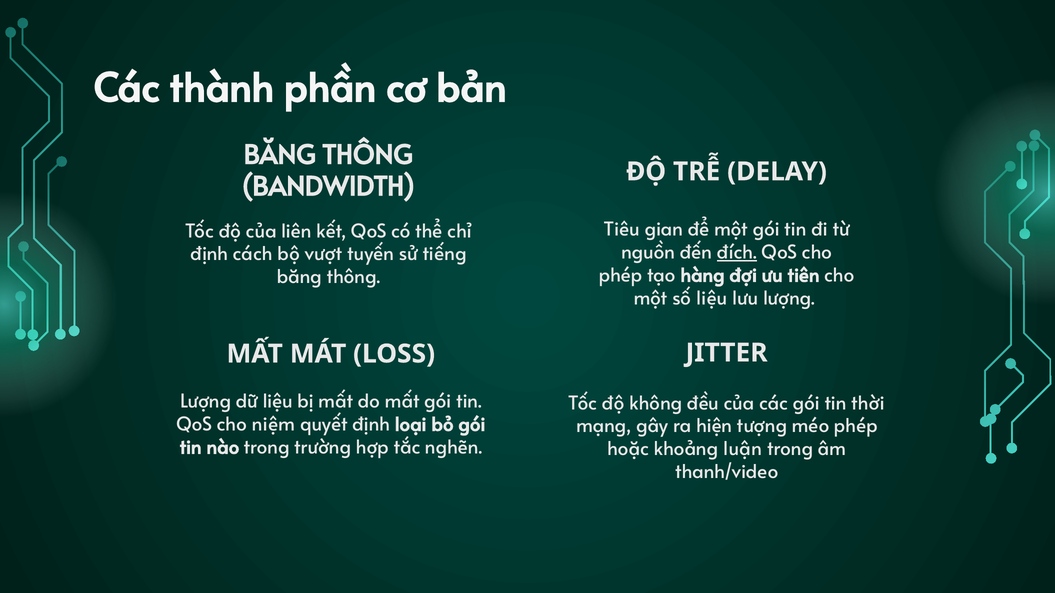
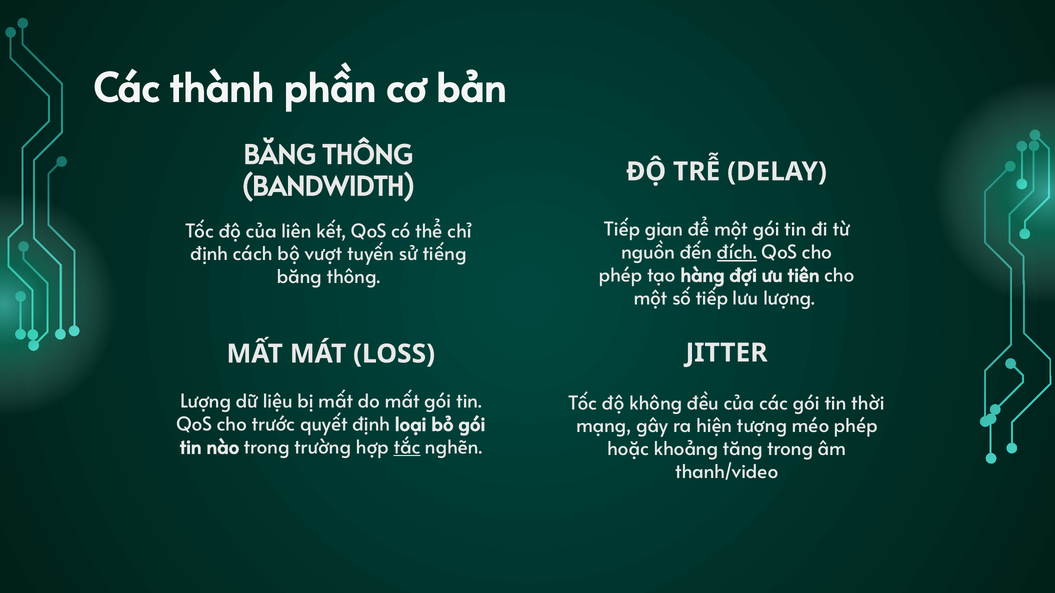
Tiêu: Tiêu -> Tiếp (622, 230)
số liệu: liệu -> tiếp (712, 299)
niệm: niệm -> trước (274, 425)
tắc underline: none -> present (407, 448)
luận: luận -> tăng (743, 449)
